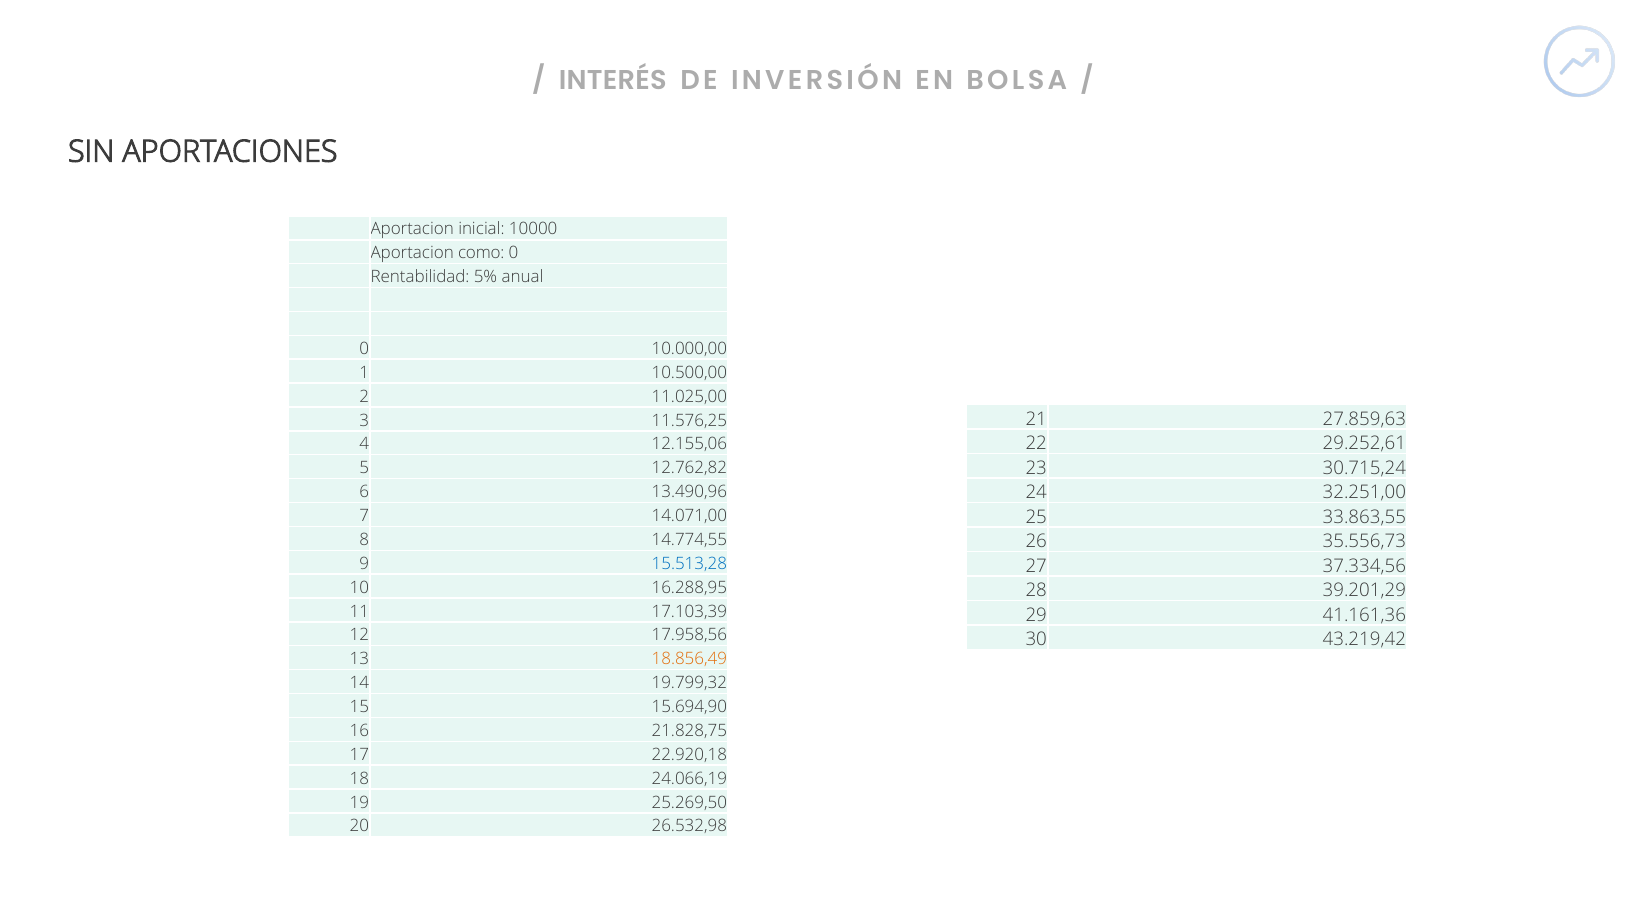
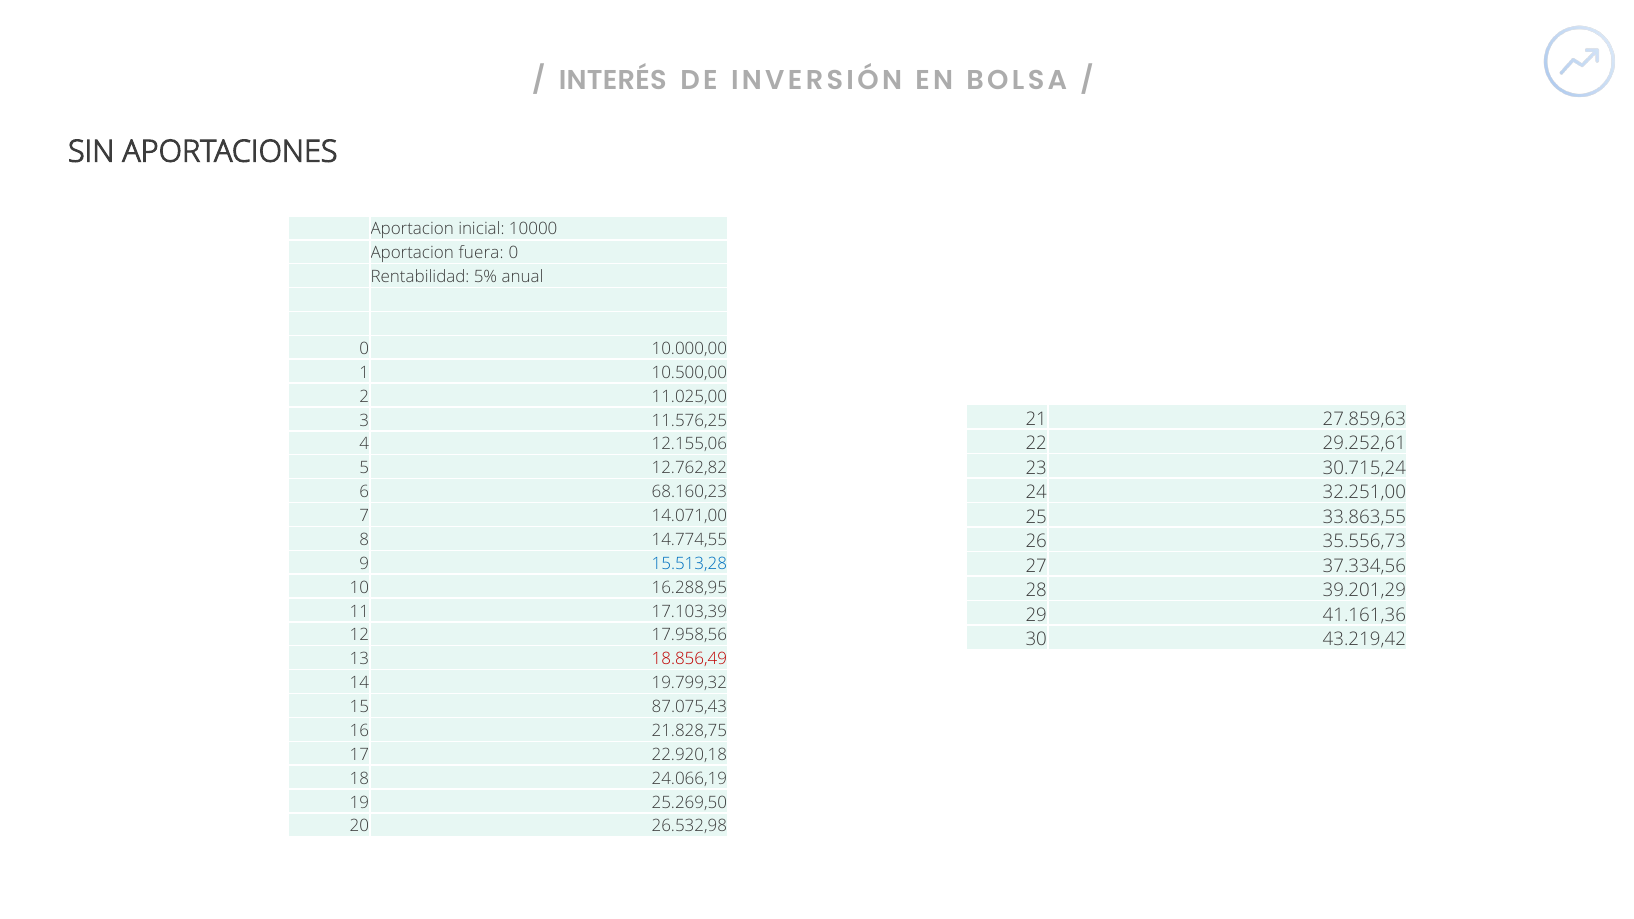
como: como -> fuera (481, 253)
13.490,96: 13.490,96 -> 68.160,23 (689, 492)
18.856,49 colour: orange -> red (689, 659)
15.694,90: 15.694,90 -> 87.075,43 (689, 707)
